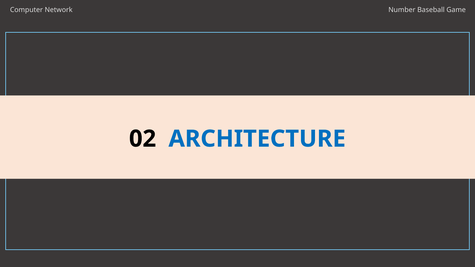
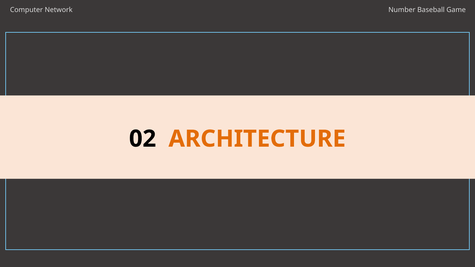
ARCHITECTURE colour: blue -> orange (257, 139)
